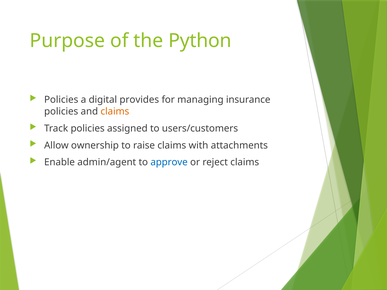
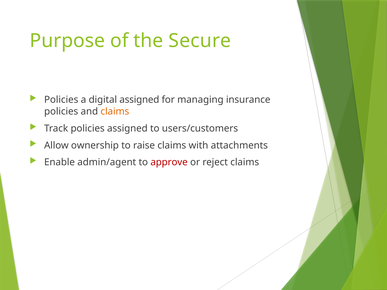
Python: Python -> Secure (200, 41)
digital provides: provides -> assigned (139, 100)
approve colour: blue -> red (169, 162)
